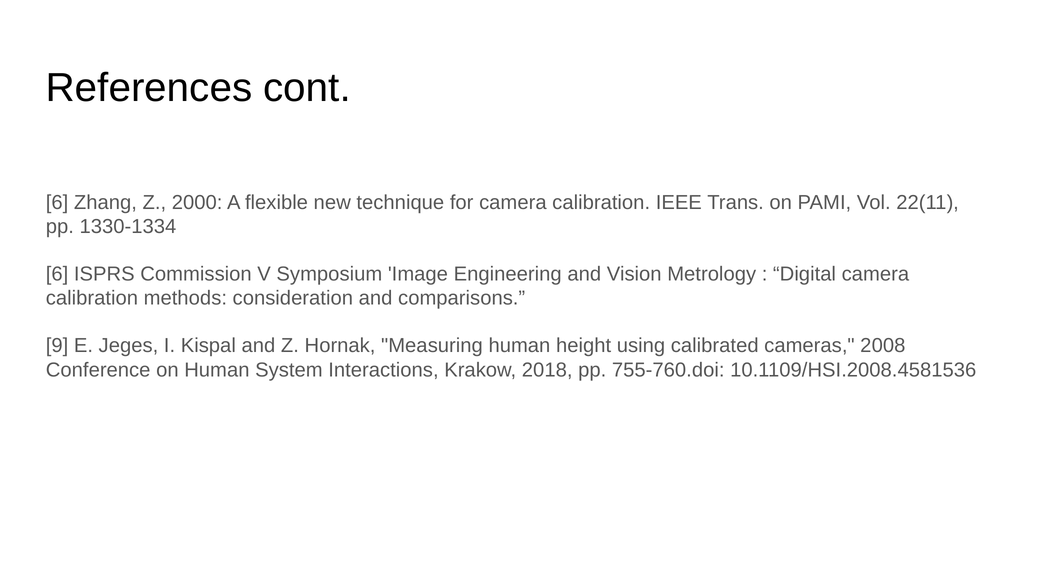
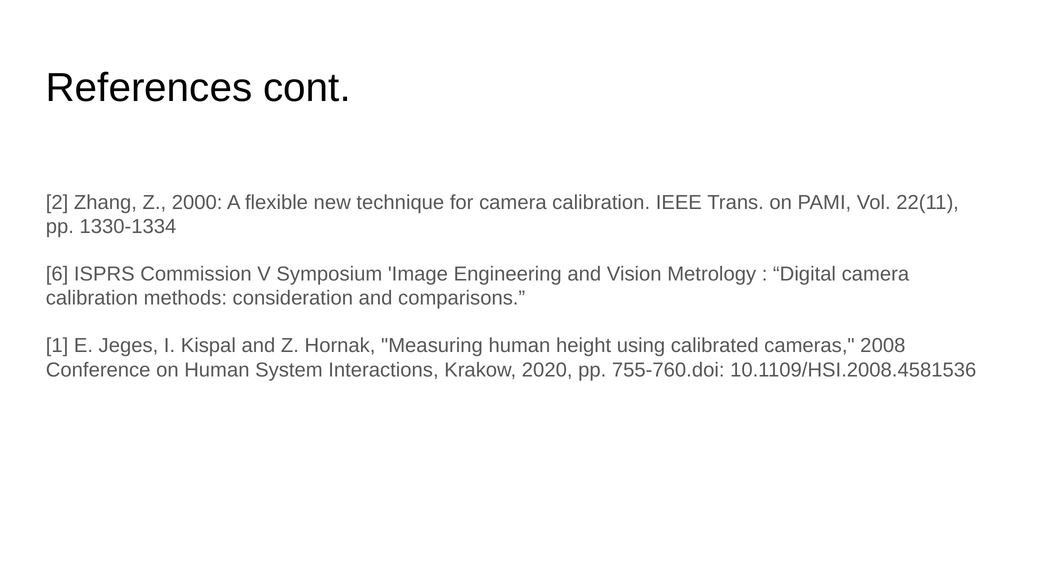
6: 6 -> 2 (57, 202)
9: 9 -> 1 (57, 346)
2018: 2018 -> 2020 (547, 370)
